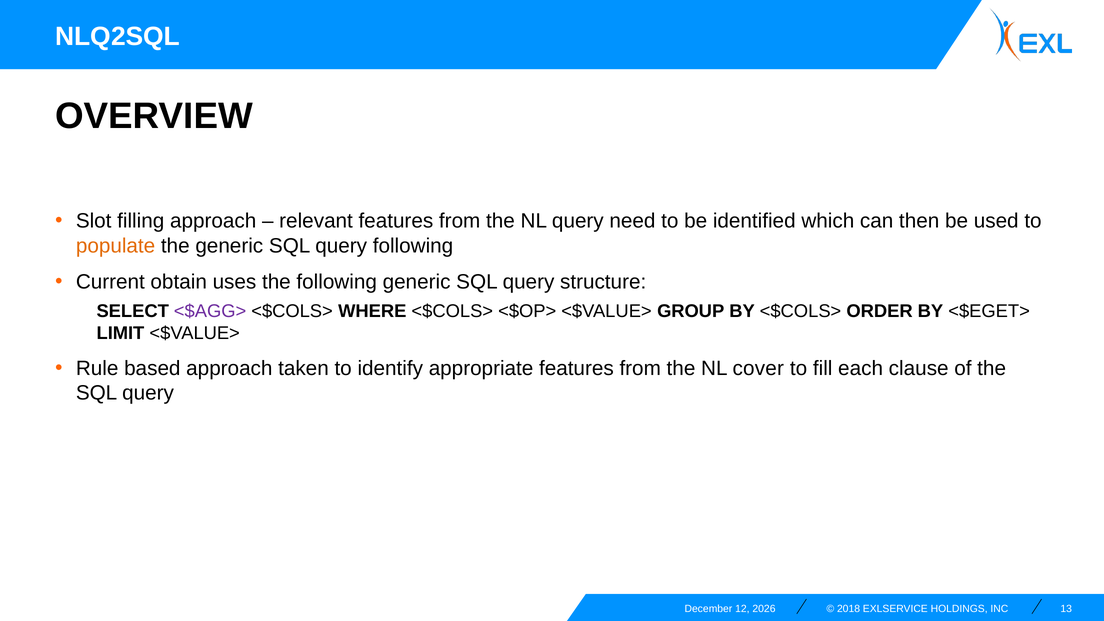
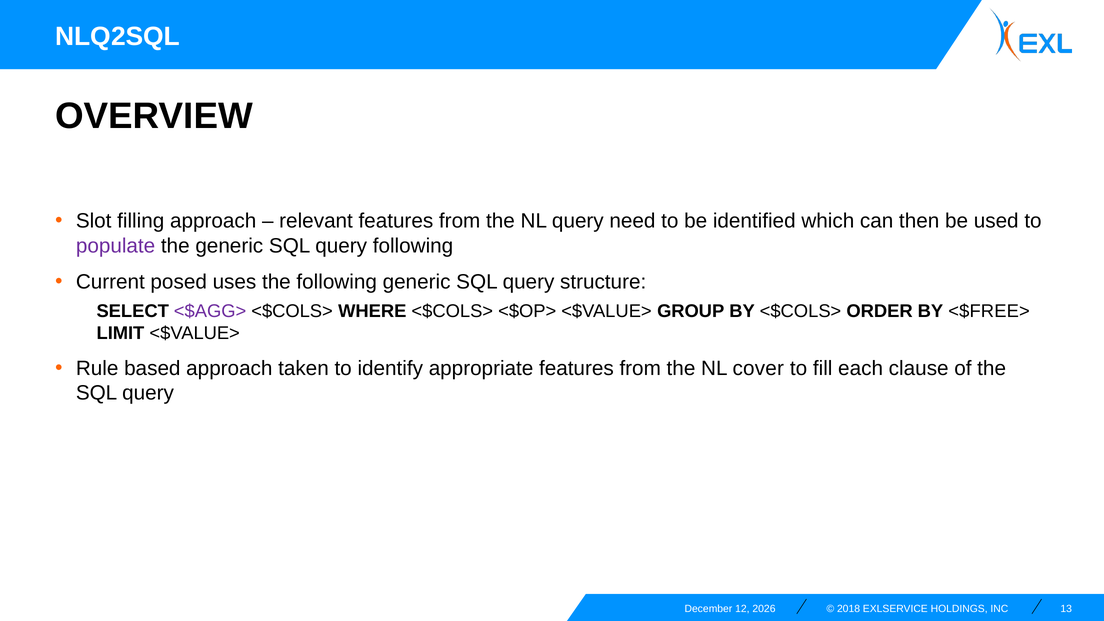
populate colour: orange -> purple (116, 246)
obtain: obtain -> posed (179, 282)
<$EGET>: <$EGET> -> <$FREE> (989, 311)
